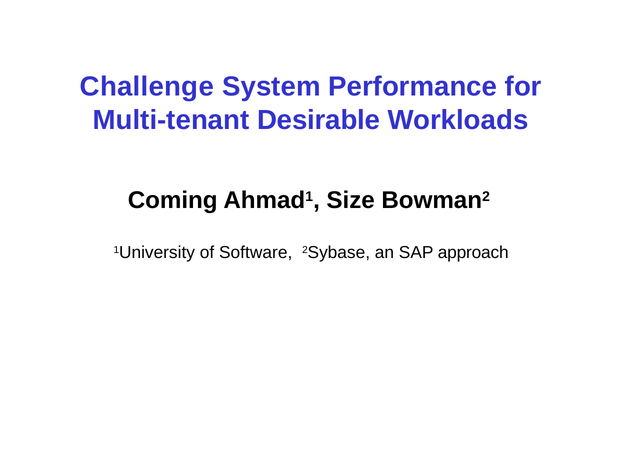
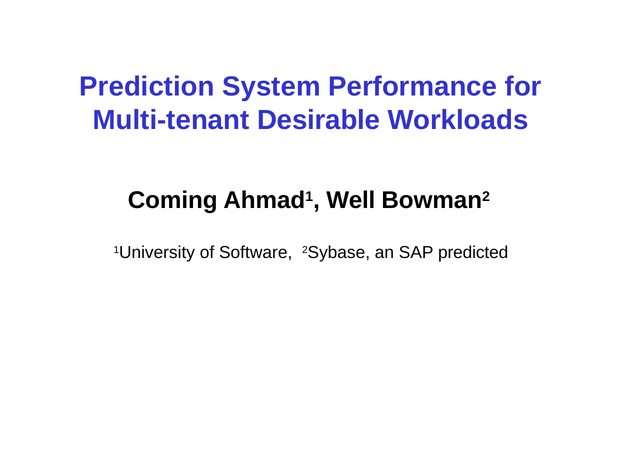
Challenge: Challenge -> Prediction (147, 87)
Size: Size -> Well (351, 201)
approach: approach -> predicted (473, 253)
